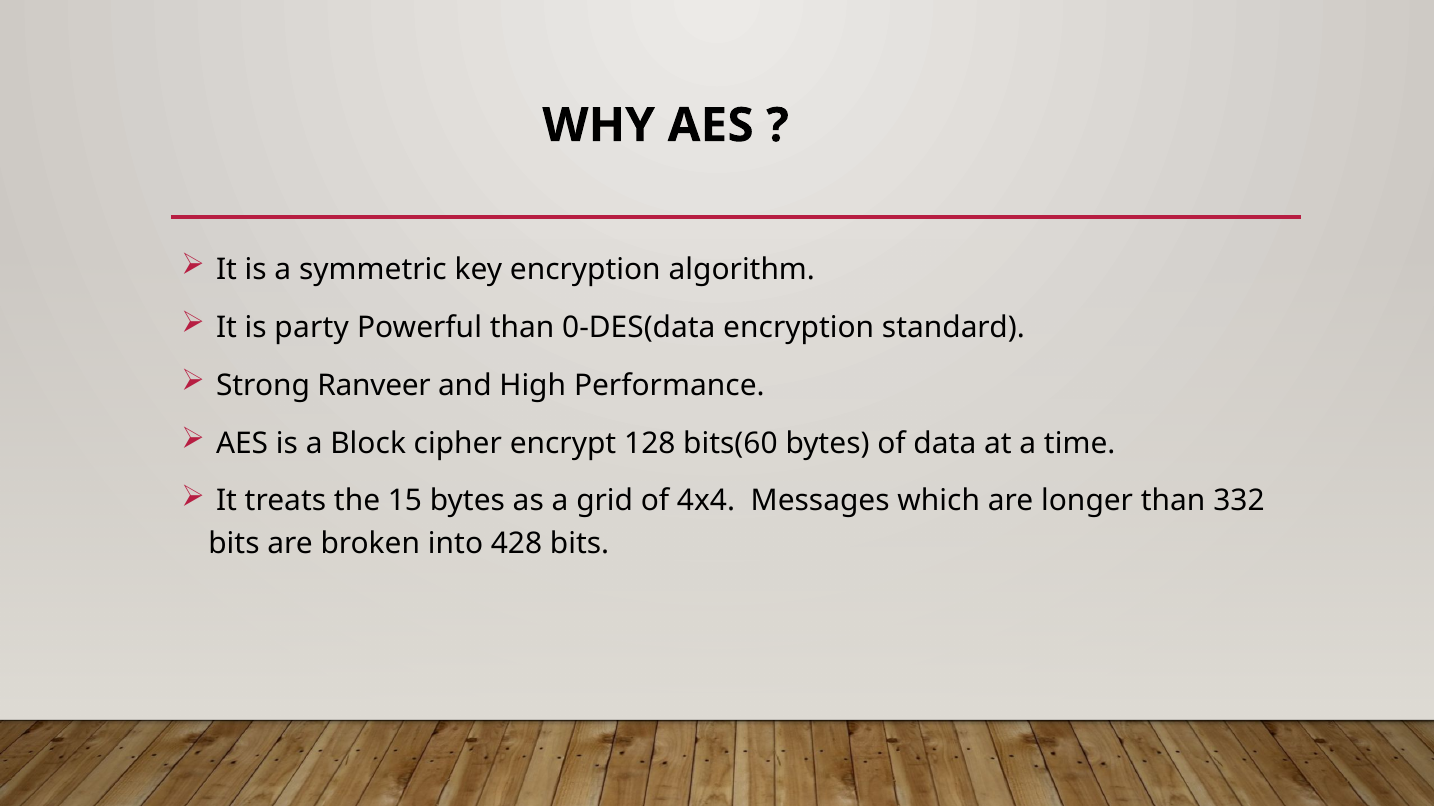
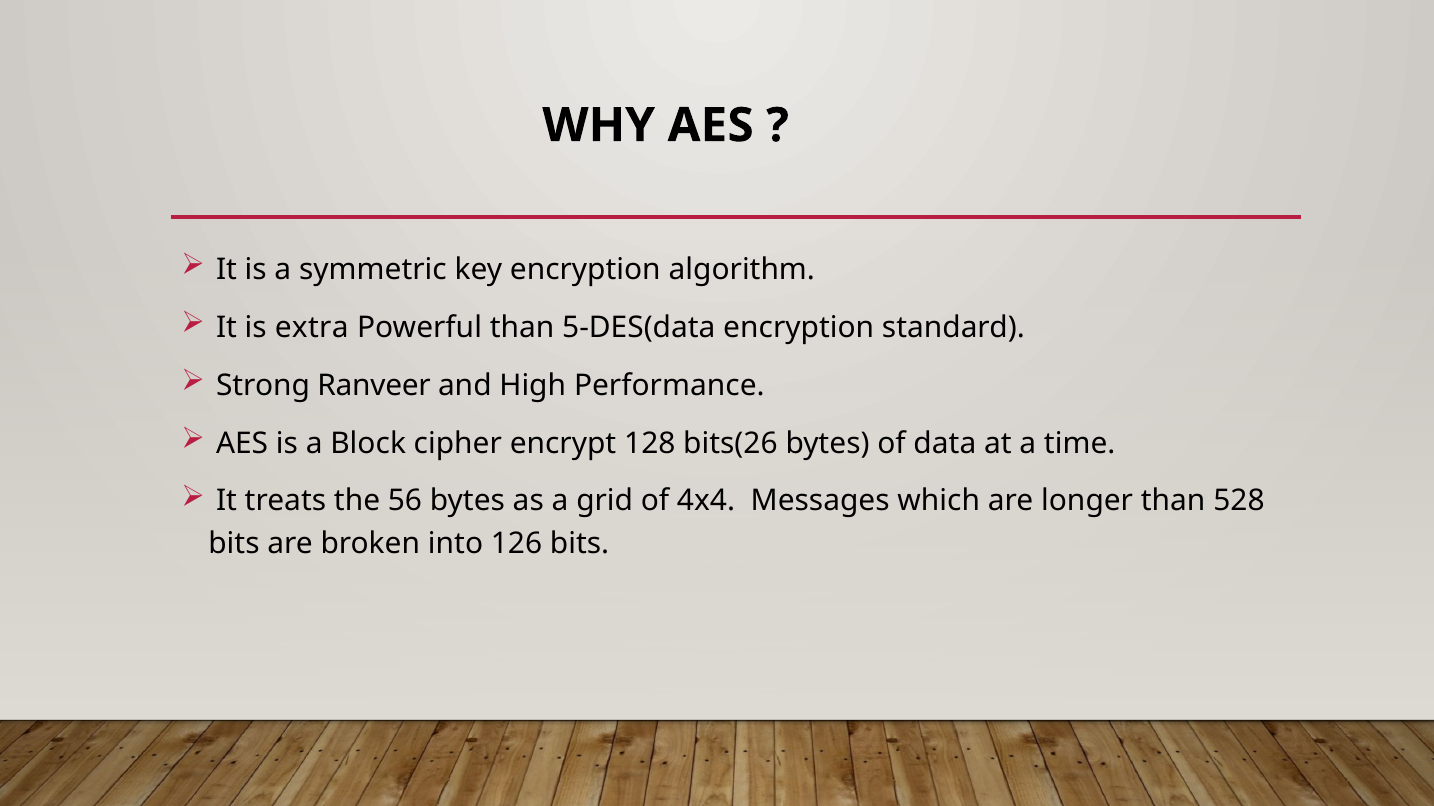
party: party -> extra (312, 328)
0-DES(data: 0-DES(data -> 5-DES(data (639, 328)
bits(60: bits(60 -> bits(26 (730, 444)
15: 15 -> 56 (405, 502)
332: 332 -> 528 (1239, 502)
428: 428 -> 126 (516, 545)
